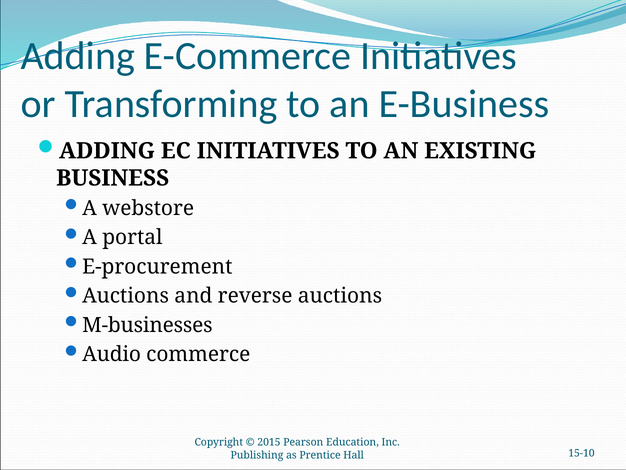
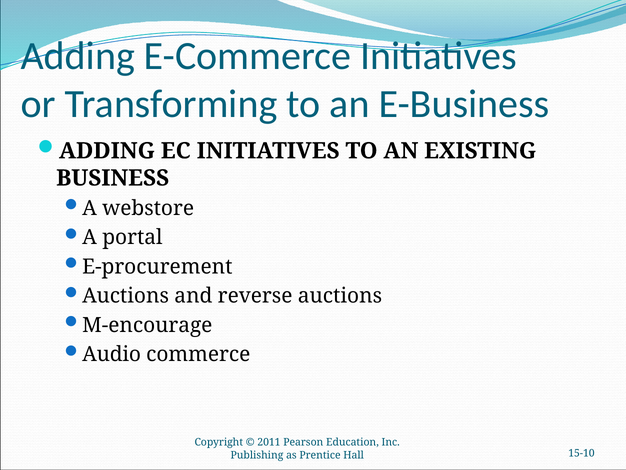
M-businesses: M-businesses -> M-encourage (147, 325)
2015: 2015 -> 2011 (269, 442)
